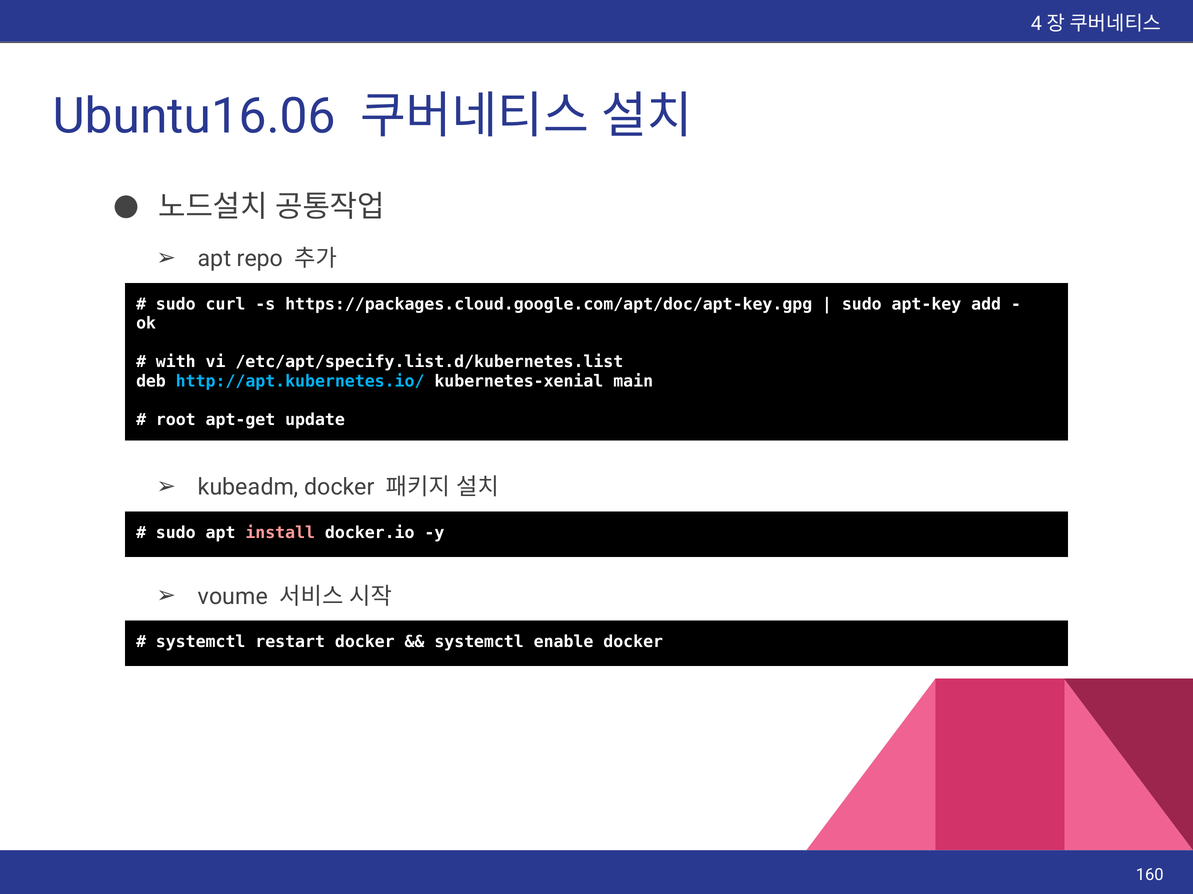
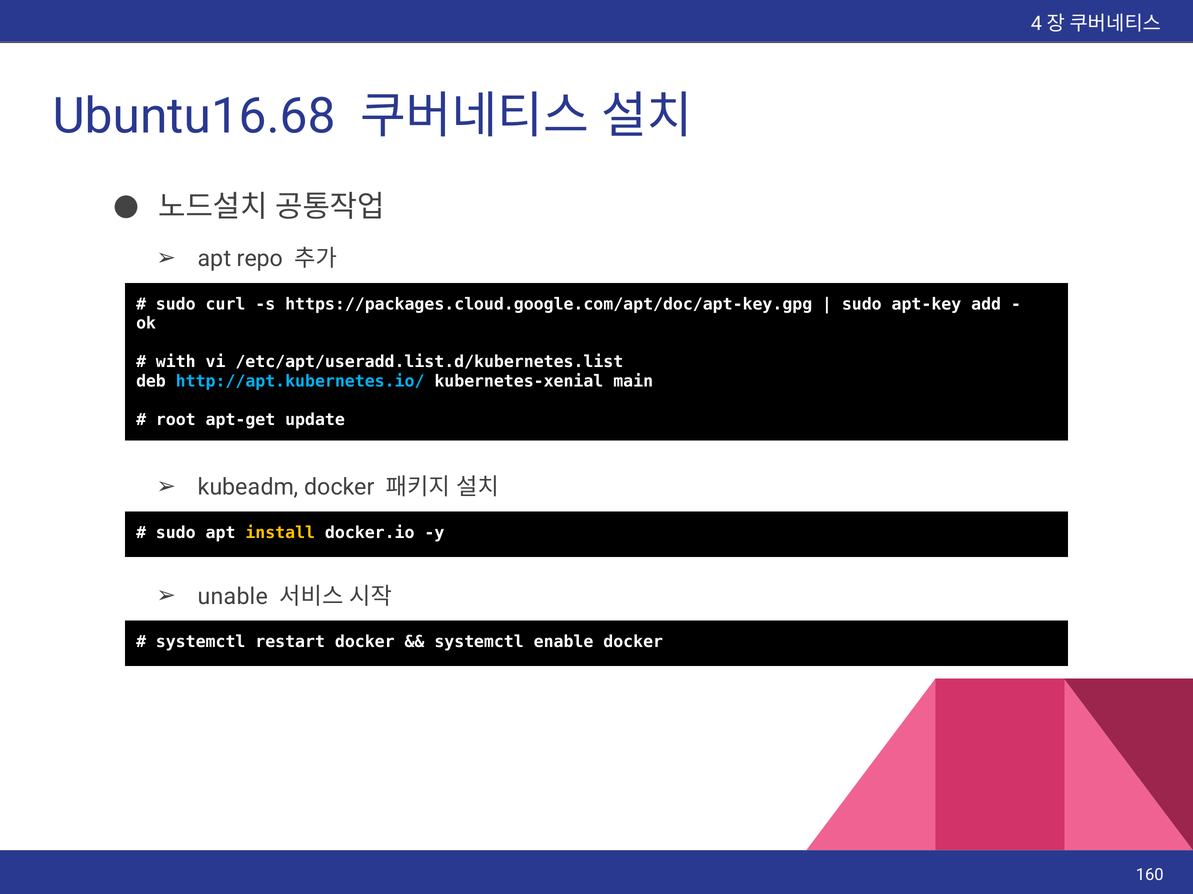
Ubuntu16.06: Ubuntu16.06 -> Ubuntu16.68 (194, 117)
/etc/apt/specify.list.d/kubernetes.list: /etc/apt/specify.list.d/kubernetes.list -> /etc/apt/useradd.list.d/kubernetes.list (429, 362)
install colour: pink -> yellow (280, 533)
voume: voume -> unable (233, 597)
